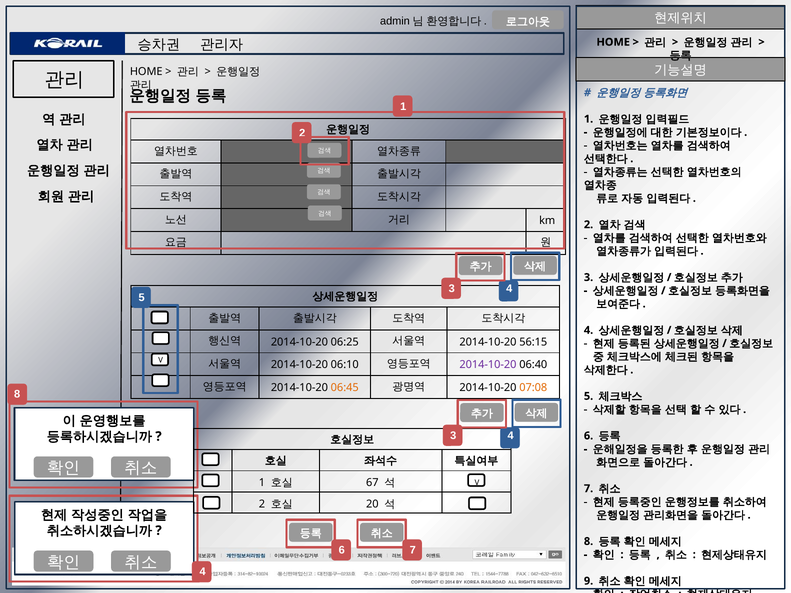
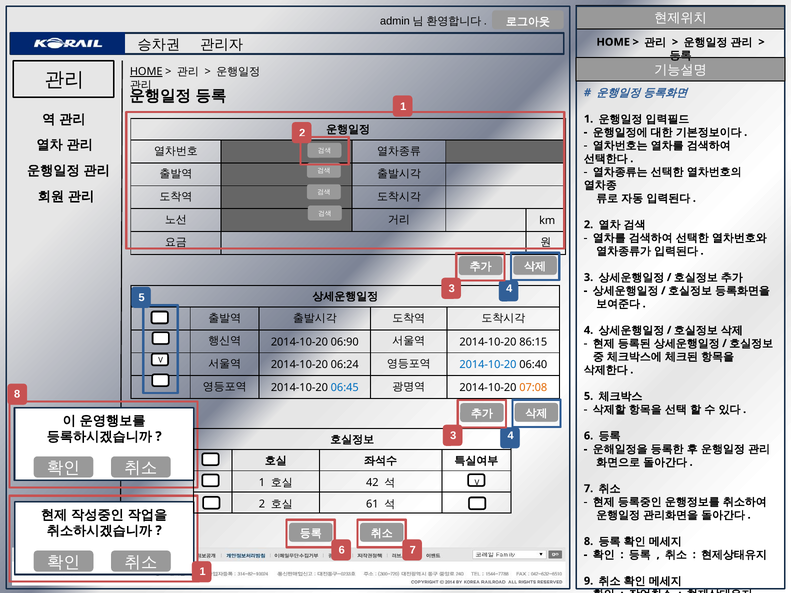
HOME underline: none -> present (146, 72)
06:25: 06:25 -> 06:90 (345, 342)
56:15: 56:15 -> 86:15 (533, 342)
06:10: 06:10 -> 06:24 (345, 365)
2014-10-20 colour: purple -> blue (488, 365)
06:45 colour: orange -> blue (345, 388)
67: 67 -> 42 (372, 483)
20: 20 -> 61 (372, 504)
4: 4 -> 1 (203, 572)
